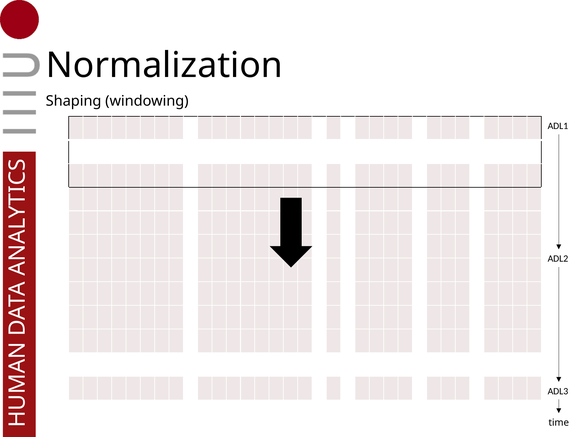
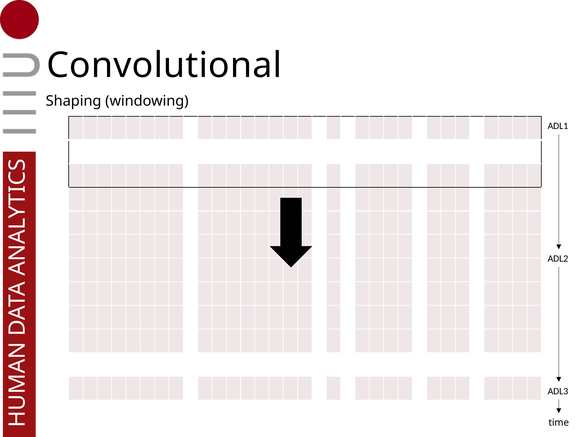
Normalization: Normalization -> Convolutional (164, 65)
